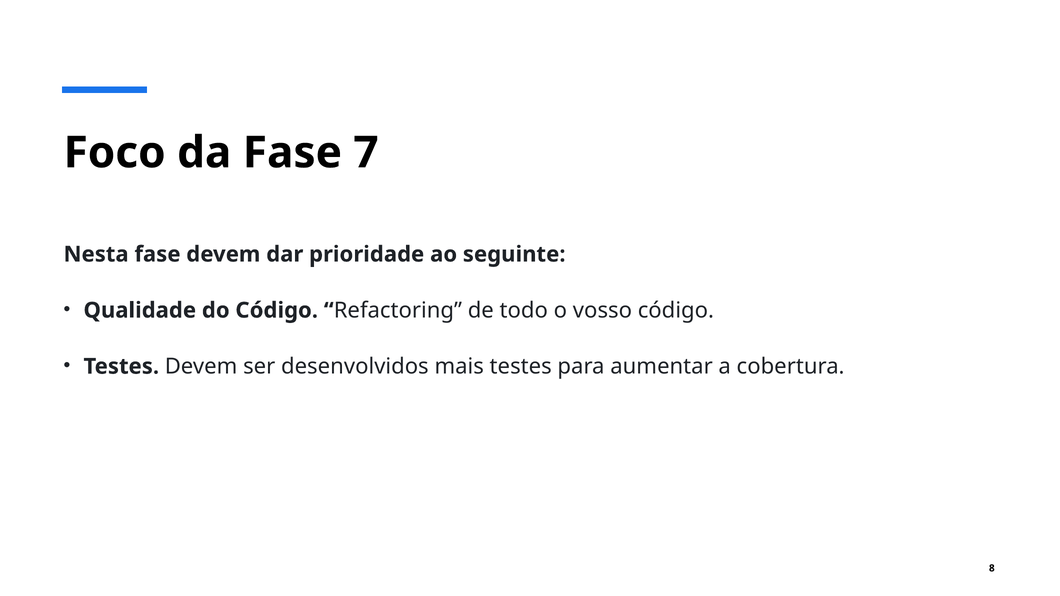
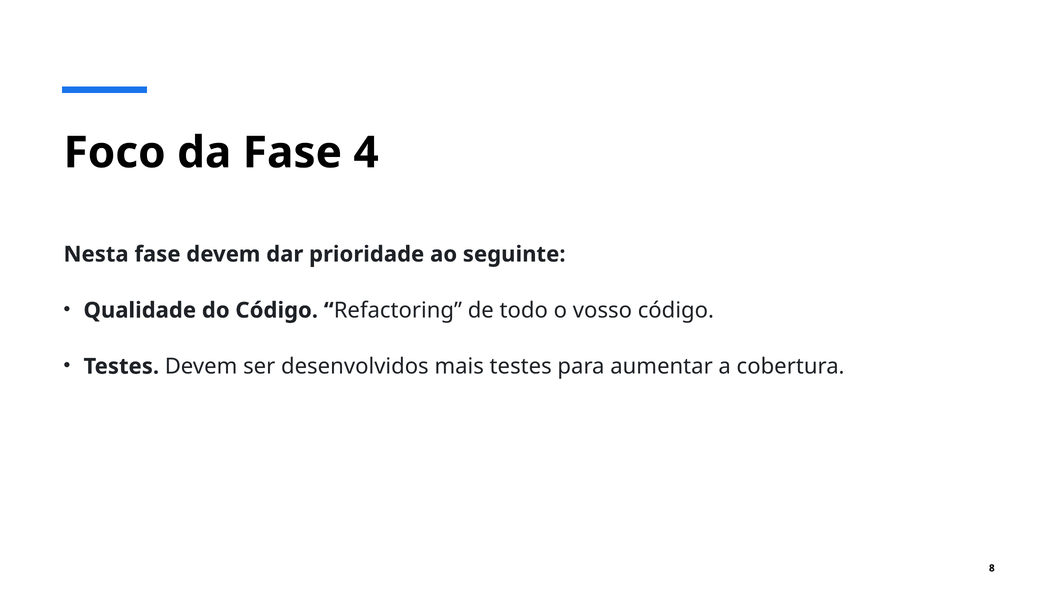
7: 7 -> 4 (366, 153)
